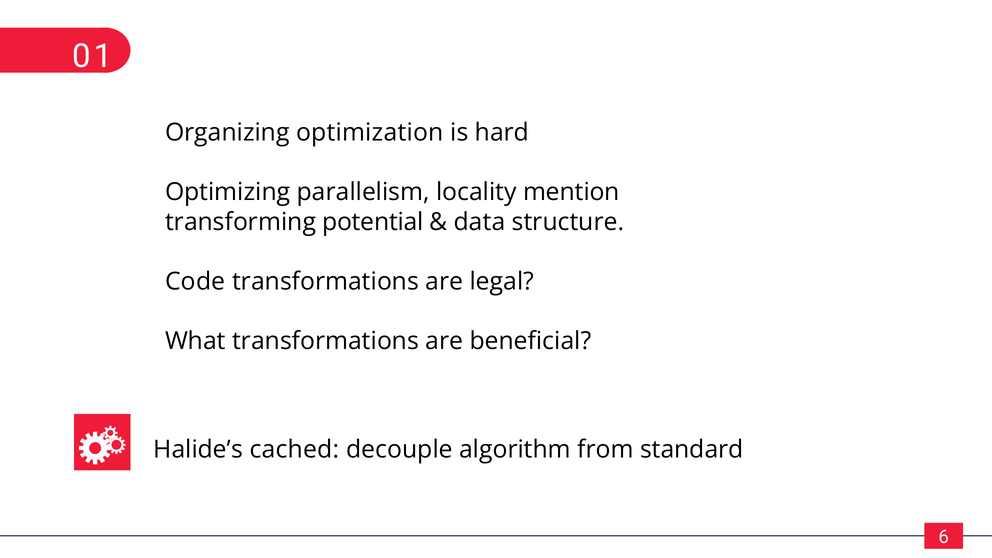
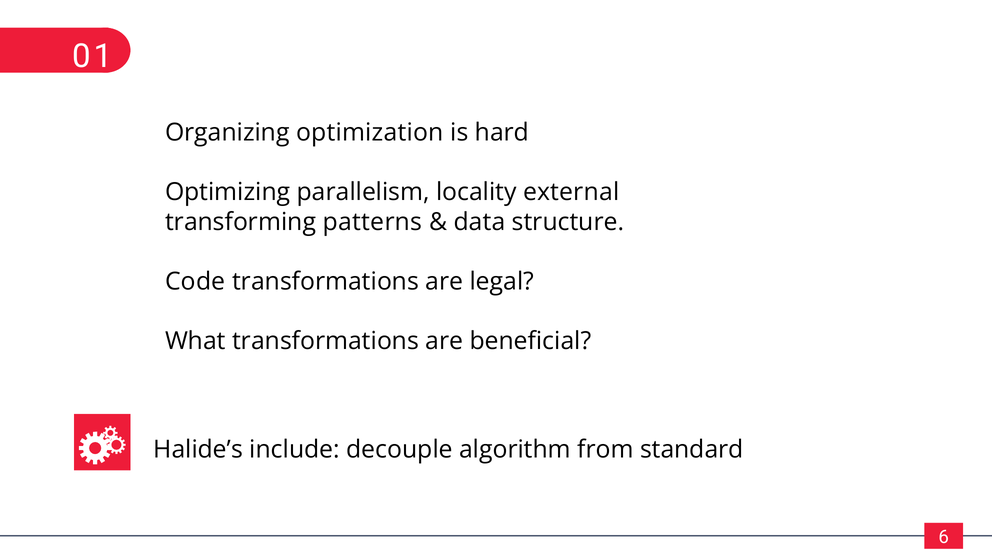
mention: mention -> external (571, 192)
potential: potential -> patterns (373, 222)
cached: cached -> include (295, 450)
